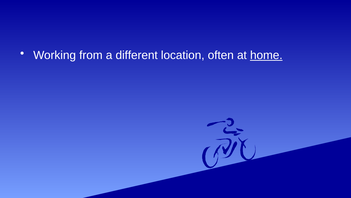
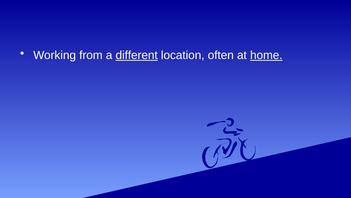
different underline: none -> present (137, 55)
